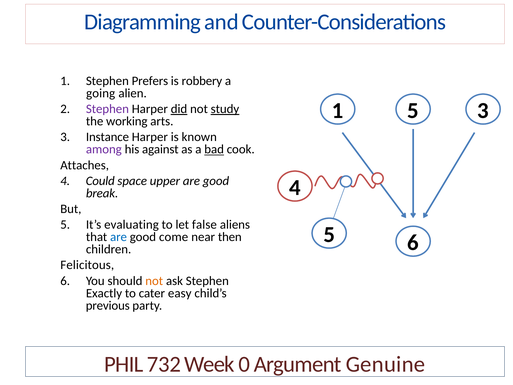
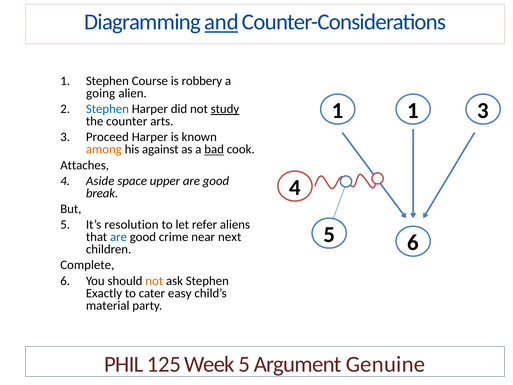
and underline: none -> present (222, 22)
Prefers: Prefers -> Course (150, 81)
1 5: 5 -> 1 (413, 111)
Stephen colour: purple -> blue (107, 109)
did underline: present -> none (179, 109)
working: working -> counter (127, 121)
Instance: Instance -> Proceed (107, 137)
among colour: purple -> orange (104, 149)
Could: Could -> Aside (100, 181)
evaluating: evaluating -> resolution (131, 225)
false: false -> refer (205, 225)
come: come -> crime (174, 237)
then: then -> next (230, 237)
Felicitous: Felicitous -> Complete (87, 265)
previous: previous -> material (108, 305)
732: 732 -> 125 (164, 364)
Week 0: 0 -> 5 (244, 364)
